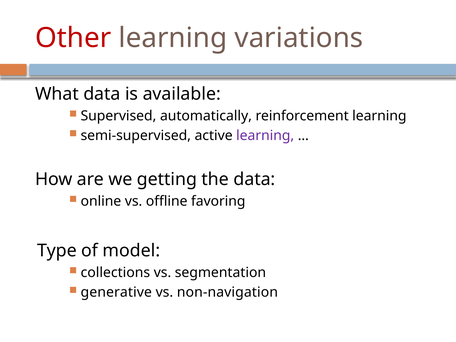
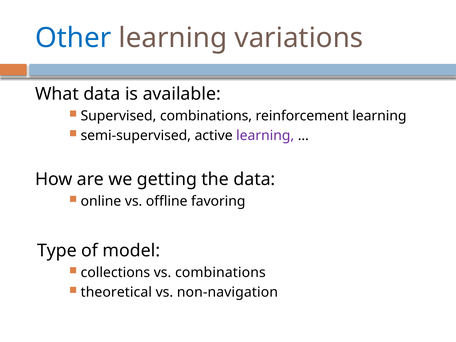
Other colour: red -> blue (73, 38)
Supervised automatically: automatically -> combinations (206, 116)
vs segmentation: segmentation -> combinations (220, 273)
generative: generative -> theoretical (116, 292)
